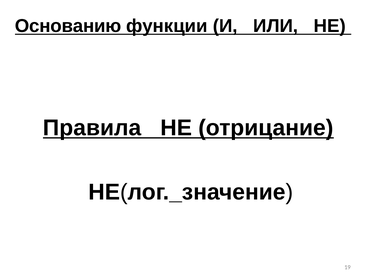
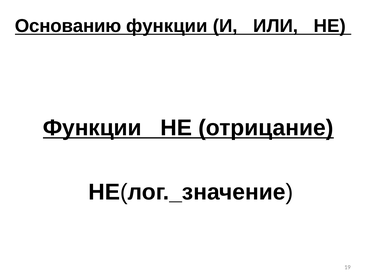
Правила: Правила -> Функции (92, 128)
